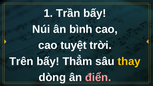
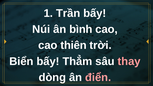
tuyệt: tuyệt -> thiên (74, 45)
Trên: Trên -> Biển (21, 61)
thay colour: yellow -> pink (129, 61)
